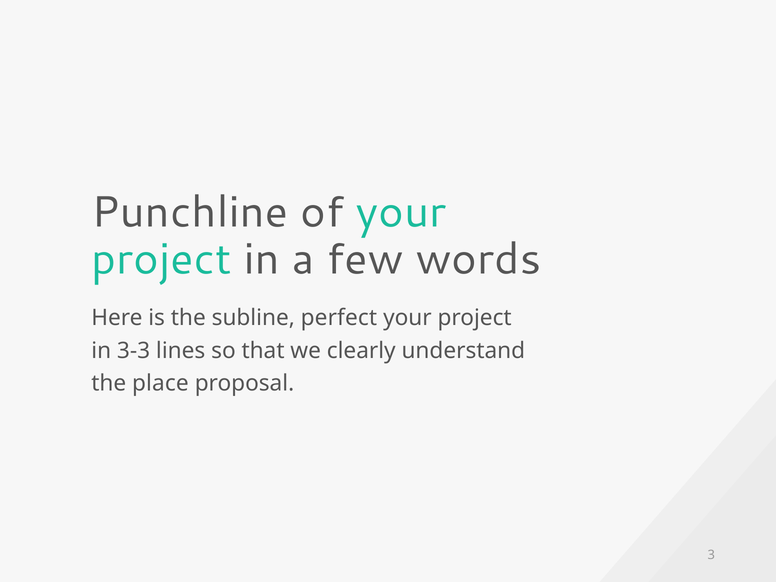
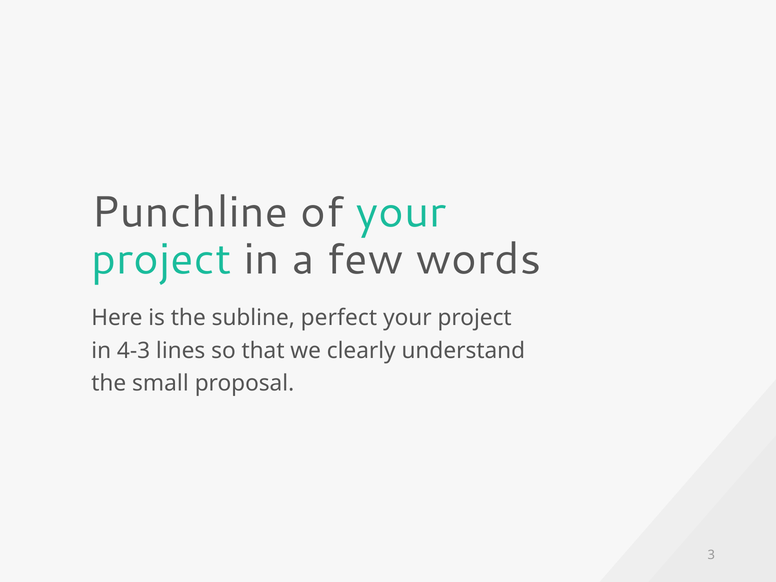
3-3: 3-3 -> 4-3 (134, 351)
place: place -> small (160, 383)
